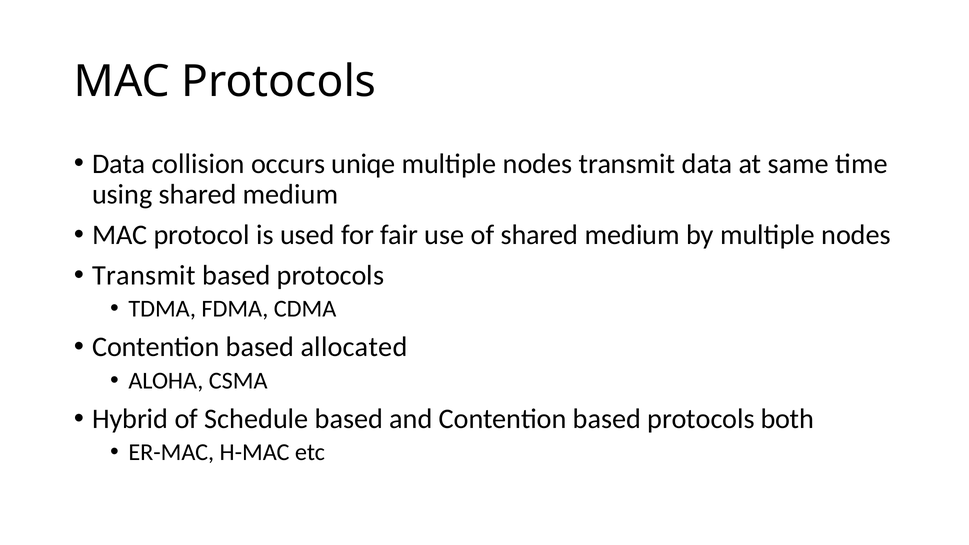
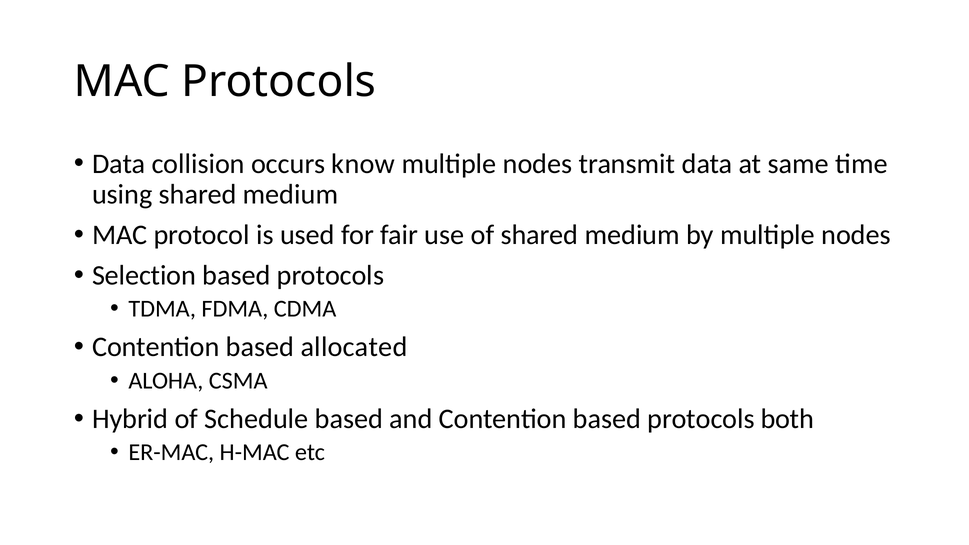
uniqe: uniqe -> know (363, 164)
Transmit: Transmit -> Selection (144, 275)
